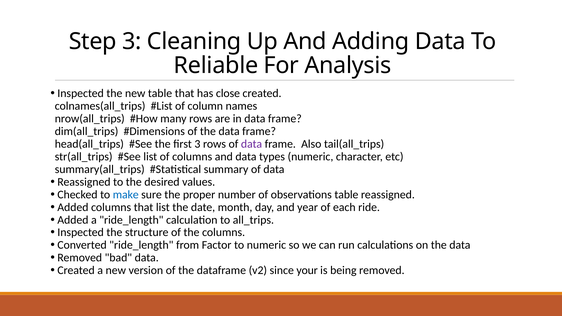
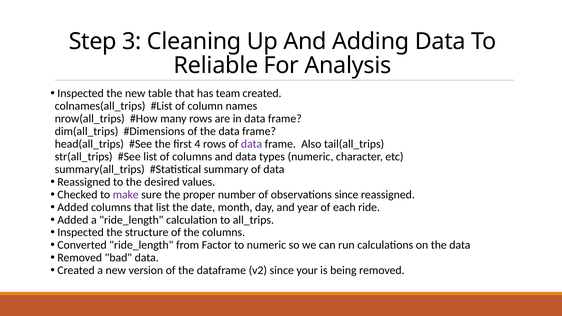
close: close -> team (228, 93)
first 3: 3 -> 4 (197, 144)
make colour: blue -> purple (126, 195)
observations table: table -> since (346, 195)
